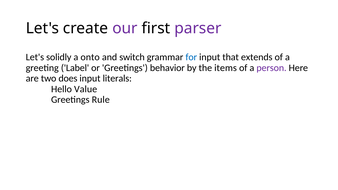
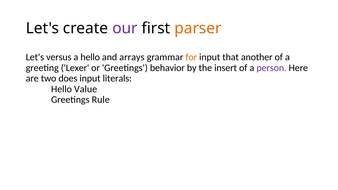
parser colour: purple -> orange (198, 28)
solidly: solidly -> versus (59, 57)
a onto: onto -> hello (90, 57)
switch: switch -> arrays (132, 57)
for colour: blue -> orange (191, 57)
extends: extends -> another (257, 57)
Label: Label -> Lexer (75, 68)
items: items -> insert (226, 68)
